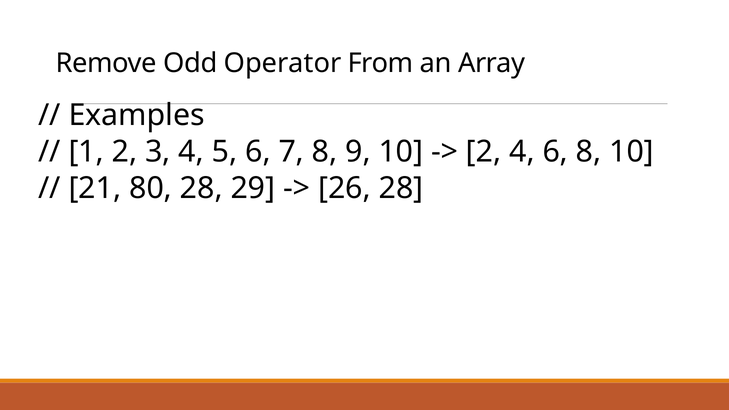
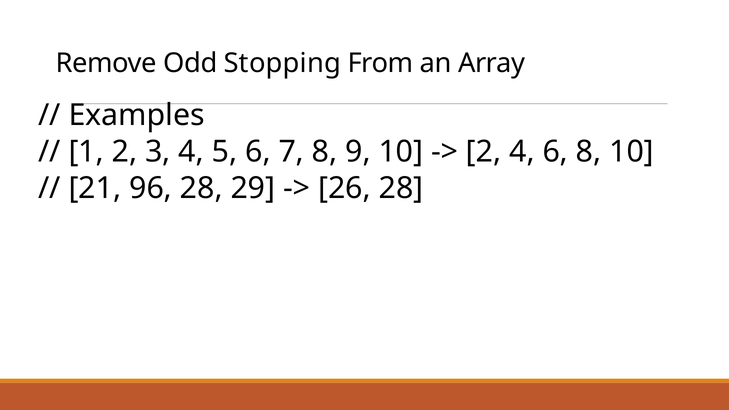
Operator: Operator -> Stopping (282, 63)
80: 80 -> 96 (151, 188)
